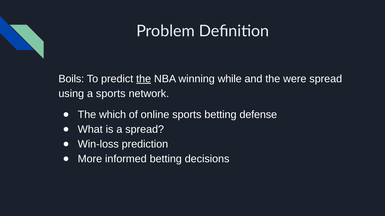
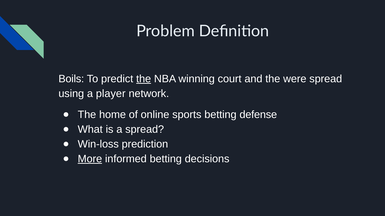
while: while -> court (230, 79)
a sports: sports -> player (111, 94)
which: which -> home (113, 115)
More underline: none -> present (90, 159)
